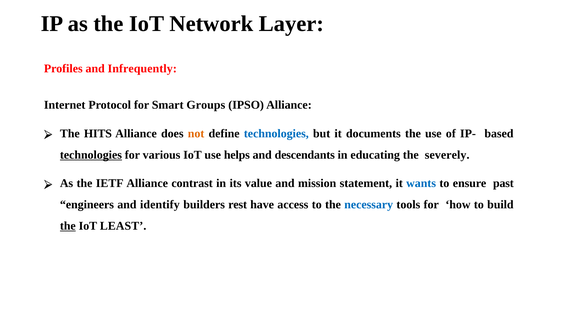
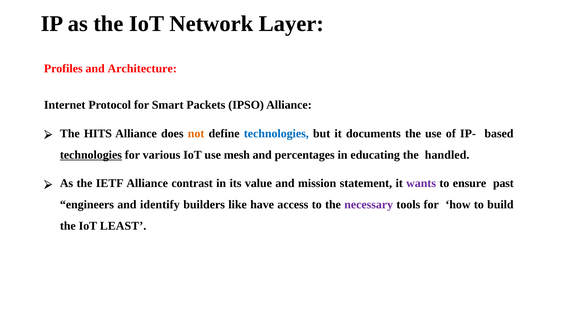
Infrequently: Infrequently -> Architecture (142, 69)
Groups: Groups -> Packets (206, 105)
helps: helps -> mesh (237, 155)
descendants: descendants -> percentages (305, 155)
severely: severely -> handled (447, 155)
wants colour: blue -> purple (421, 183)
rest: rest -> like (238, 205)
necessary colour: blue -> purple (369, 205)
the underline: present -> none (68, 226)
